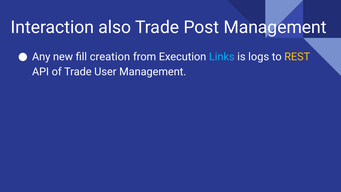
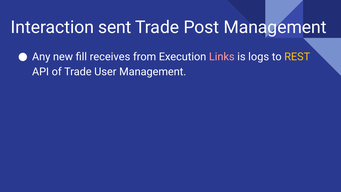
also: also -> sent (115, 27)
creation: creation -> receives (110, 57)
Links colour: light blue -> pink (222, 57)
